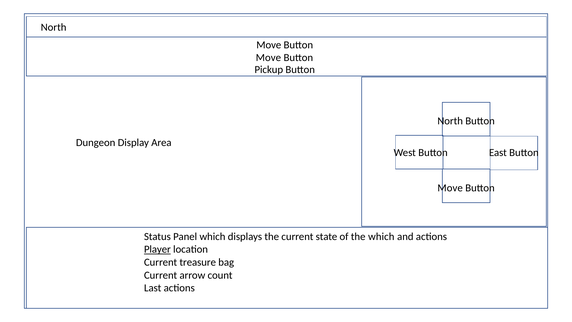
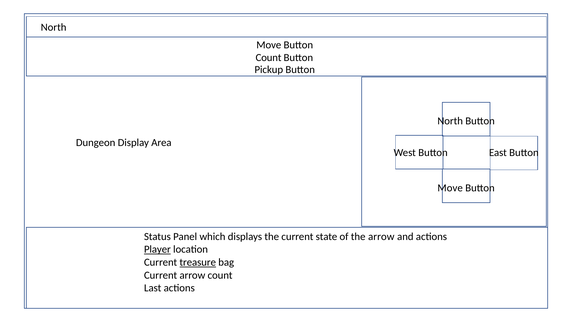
Move: Move -> Count (269, 58)
the which: which -> arrow (381, 236)
treasure underline: none -> present (198, 262)
